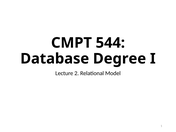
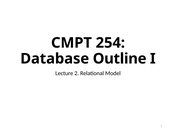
544: 544 -> 254 (110, 43)
Degree: Degree -> Outline (120, 59)
